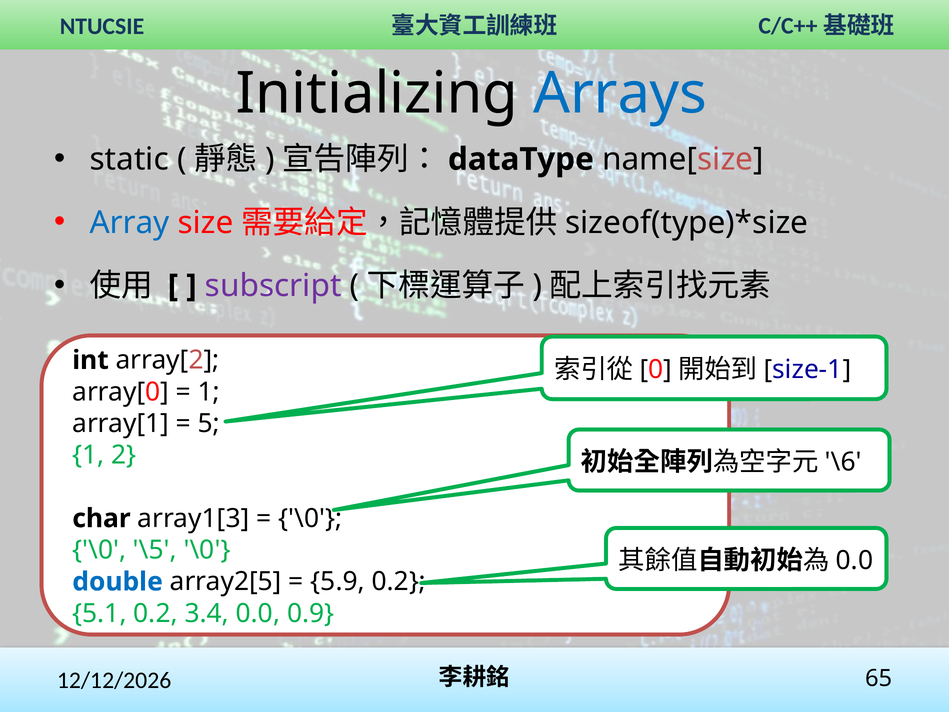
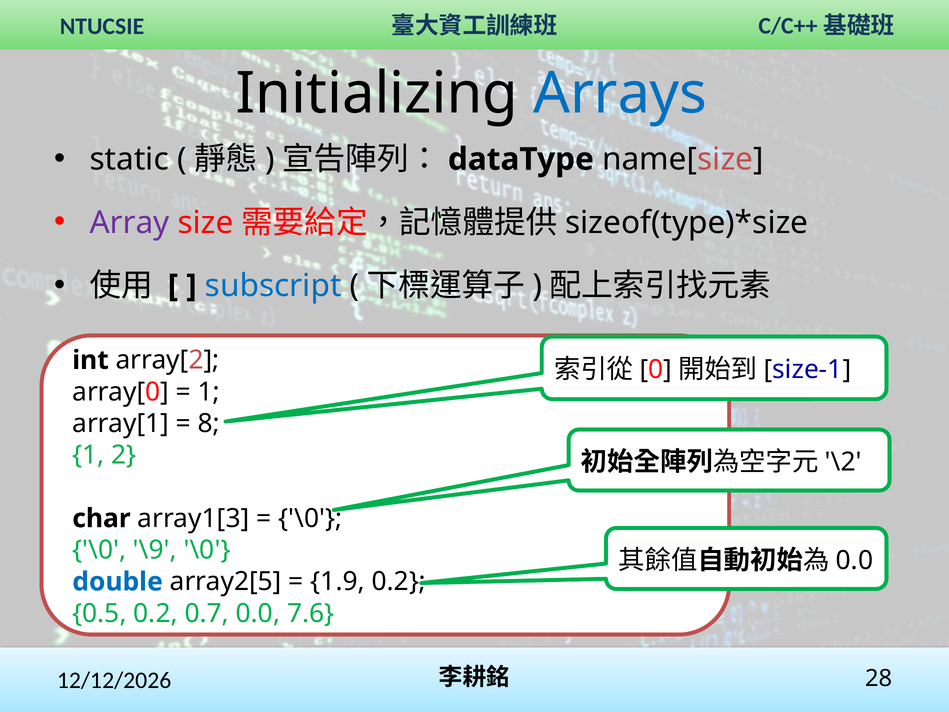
Array colour: blue -> purple (130, 223)
subscript colour: purple -> blue (273, 286)
5: 5 -> 8 (209, 423)
\6: \6 -> \2 (843, 462)
\5: \5 -> \9 (155, 550)
5.9: 5.9 -> 1.9 (338, 582)
5.1: 5.1 -> 0.5 (99, 613)
3.4: 3.4 -> 0.7 (207, 613)
0.9: 0.9 -> 7.6 (311, 613)
65: 65 -> 28 (879, 678)
